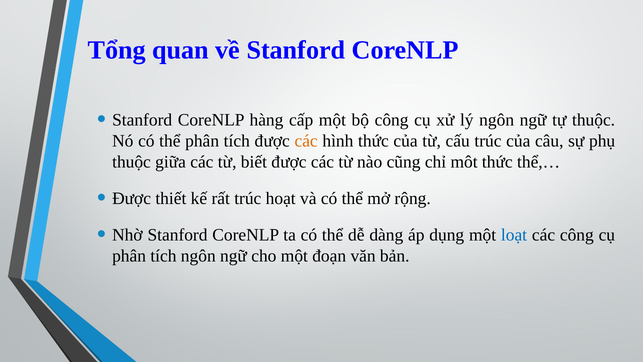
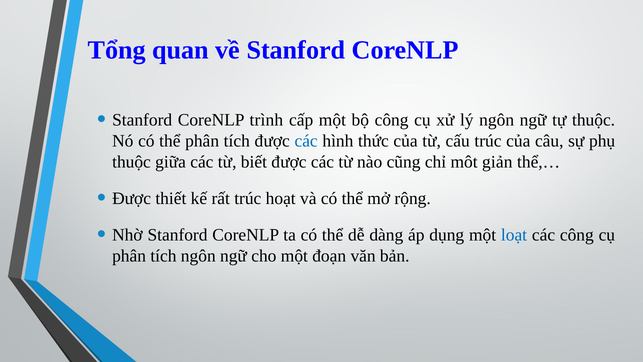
hàng: hàng -> trình (266, 120)
các colour: orange -> blue (306, 141)
môt thức: thức -> giản (497, 162)
